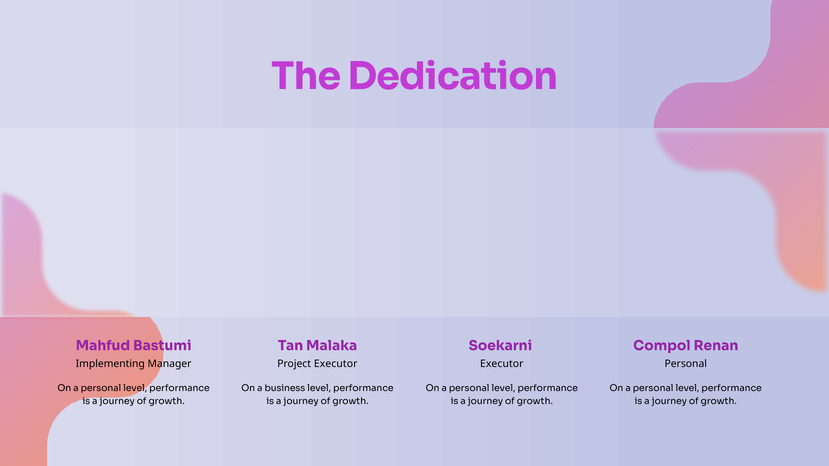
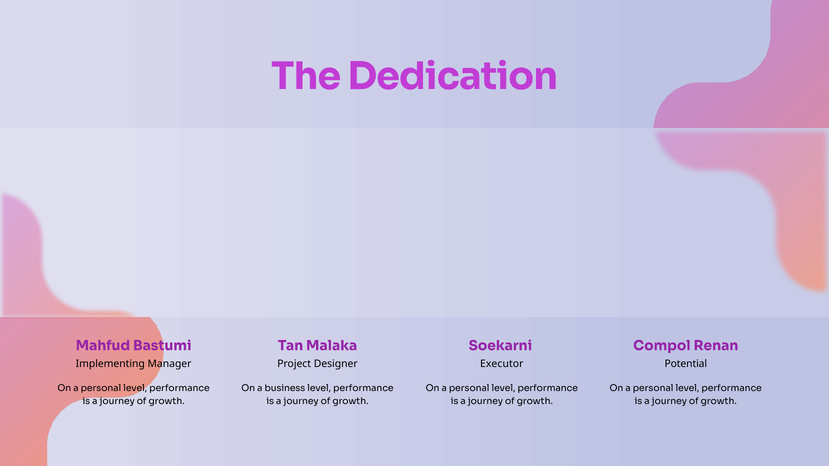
Project Executor: Executor -> Designer (336, 364)
Personal: Personal -> Potential (686, 364)
